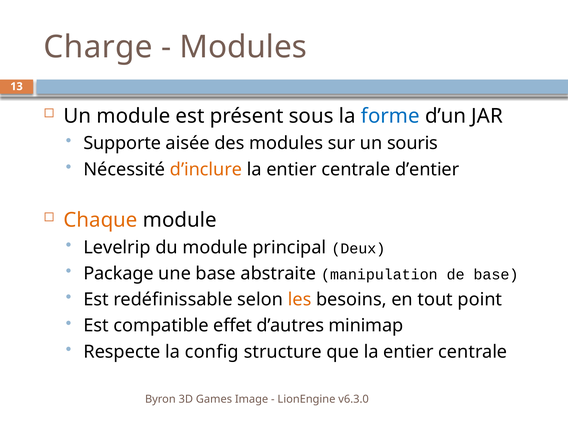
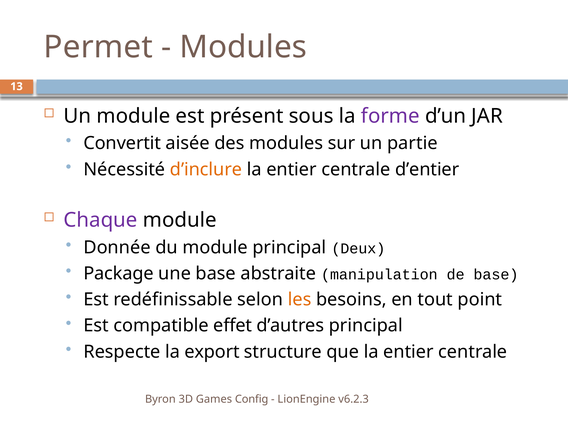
Charge: Charge -> Permet (98, 47)
forme colour: blue -> purple (390, 116)
Supporte: Supporte -> Convertit (122, 143)
souris: souris -> partie (412, 143)
Chaque colour: orange -> purple (101, 220)
Levelrip: Levelrip -> Donnée (117, 247)
d’autres minimap: minimap -> principal (366, 326)
config: config -> export (212, 352)
Image: Image -> Config (252, 399)
v6.3.0: v6.3.0 -> v6.2.3 (354, 399)
